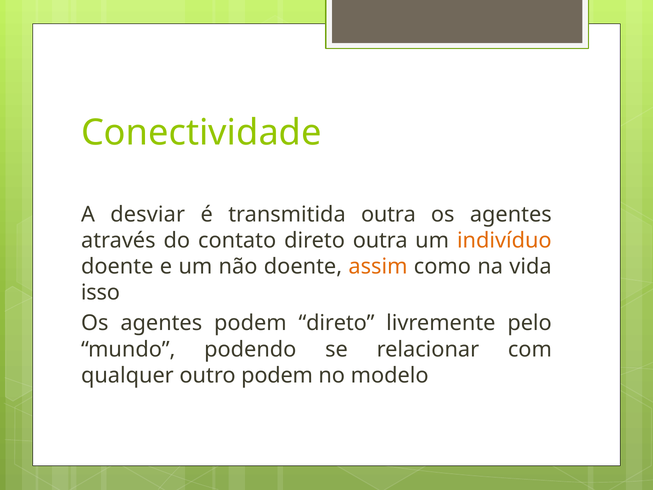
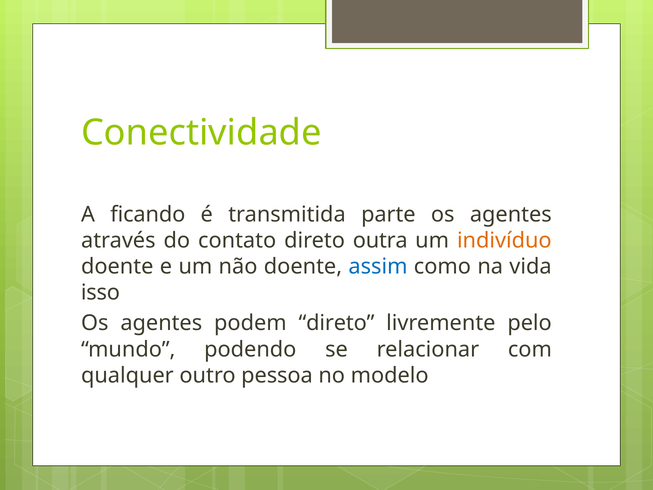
desviar: desviar -> ficando (148, 214)
transmitida outra: outra -> parte (388, 214)
assim colour: orange -> blue (378, 267)
outro podem: podem -> pessoa (277, 375)
